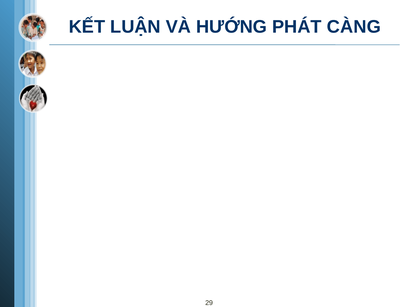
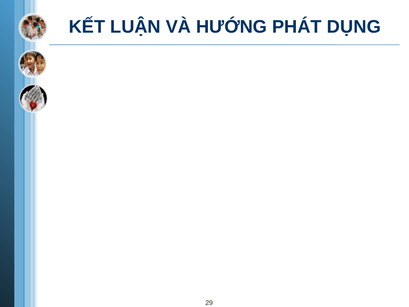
CÀNG: CÀNG -> DỤNG (354, 27)
